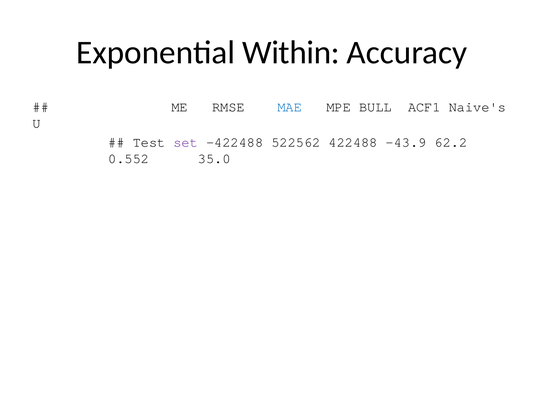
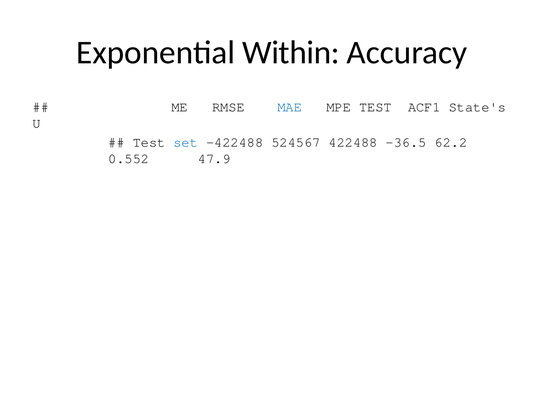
MPE BULL: BULL -> TEST (375, 107)
Naive's: Naive's -> State's (477, 107)
set colour: purple -> blue (186, 142)
522562: 522562 -> 524567 (296, 142)
-43.9: -43.9 -> -36.5 (406, 142)
35.0: 35.0 -> 47.9 (214, 159)
